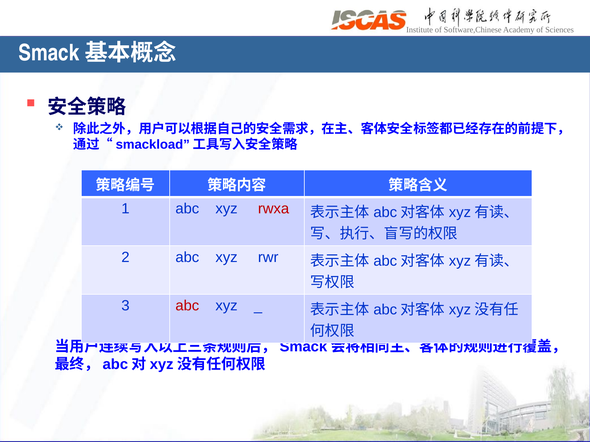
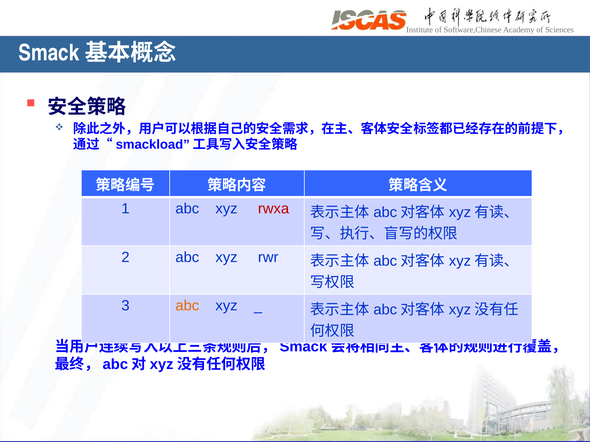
abc colour: red -> orange (187, 306)
